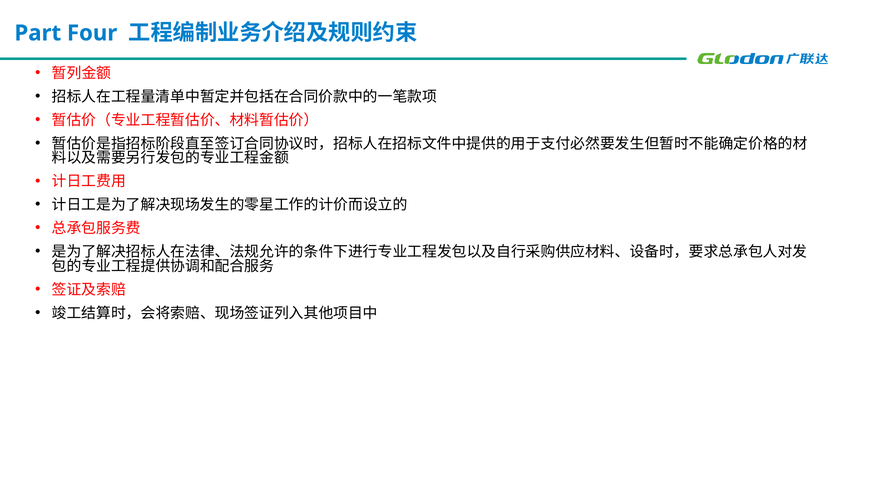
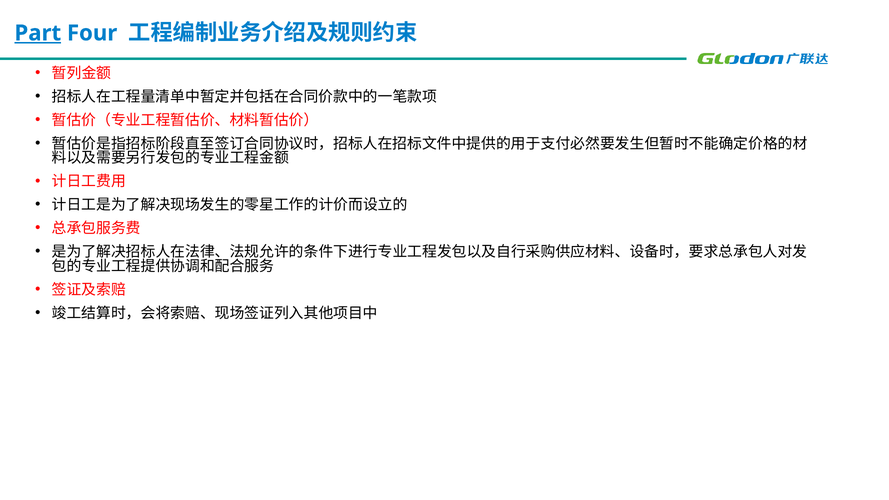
Part underline: none -> present (38, 33)
